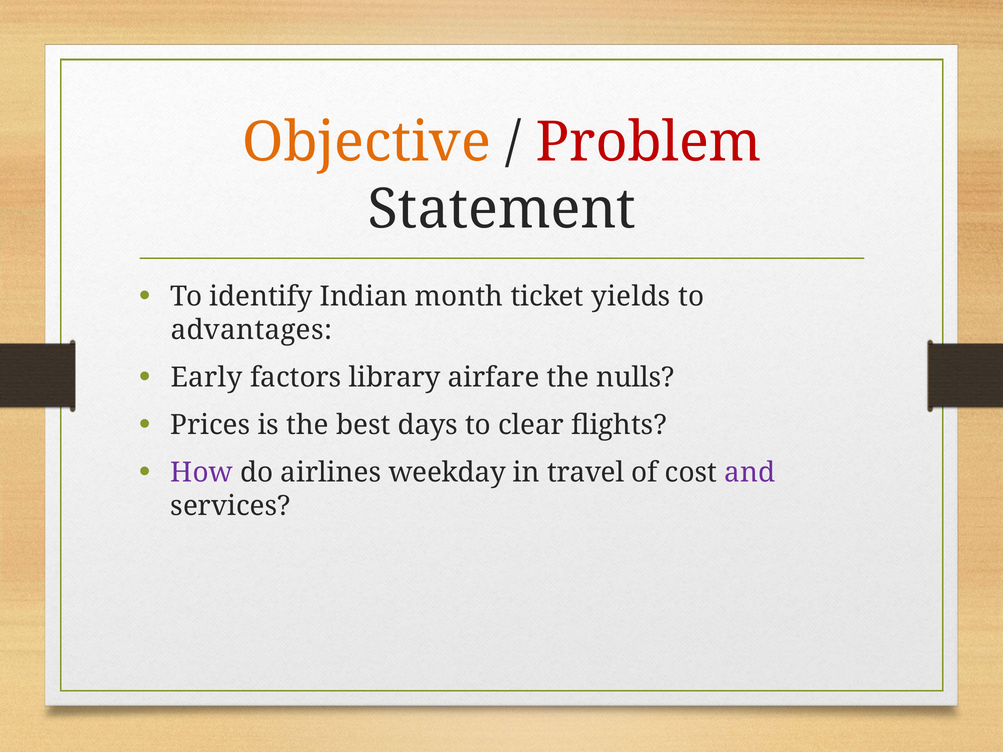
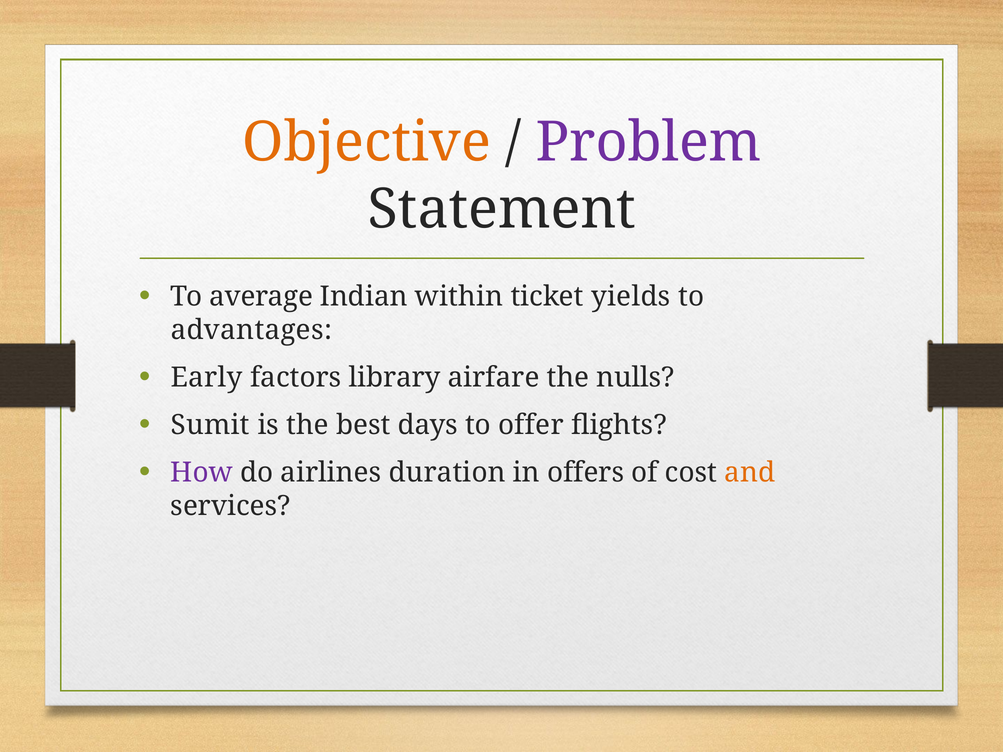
Problem colour: red -> purple (649, 142)
identify: identify -> average (261, 297)
month: month -> within (459, 297)
Prices: Prices -> Sumit (210, 425)
clear: clear -> offer (531, 425)
weekday: weekday -> duration (447, 473)
travel: travel -> offers (586, 473)
and colour: purple -> orange (750, 473)
